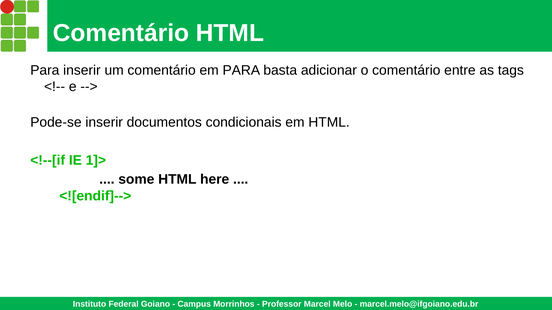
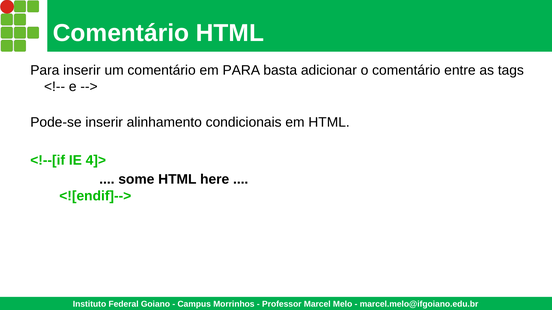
documentos: documentos -> alinhamento (164, 122)
1]>: 1]> -> 4]> (96, 161)
